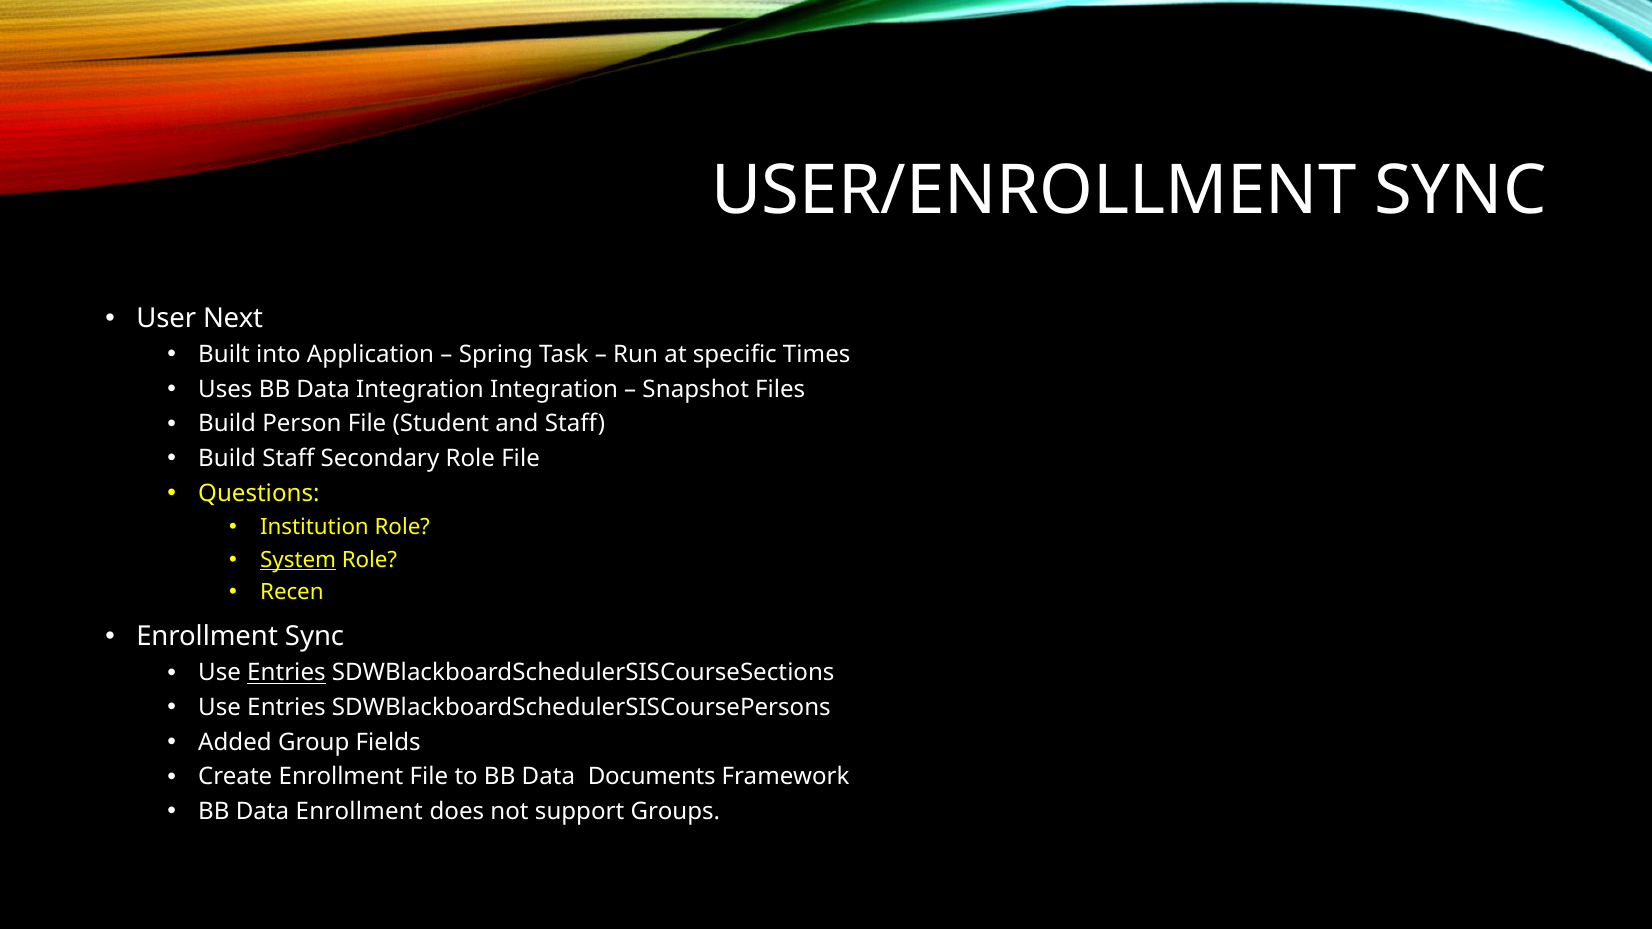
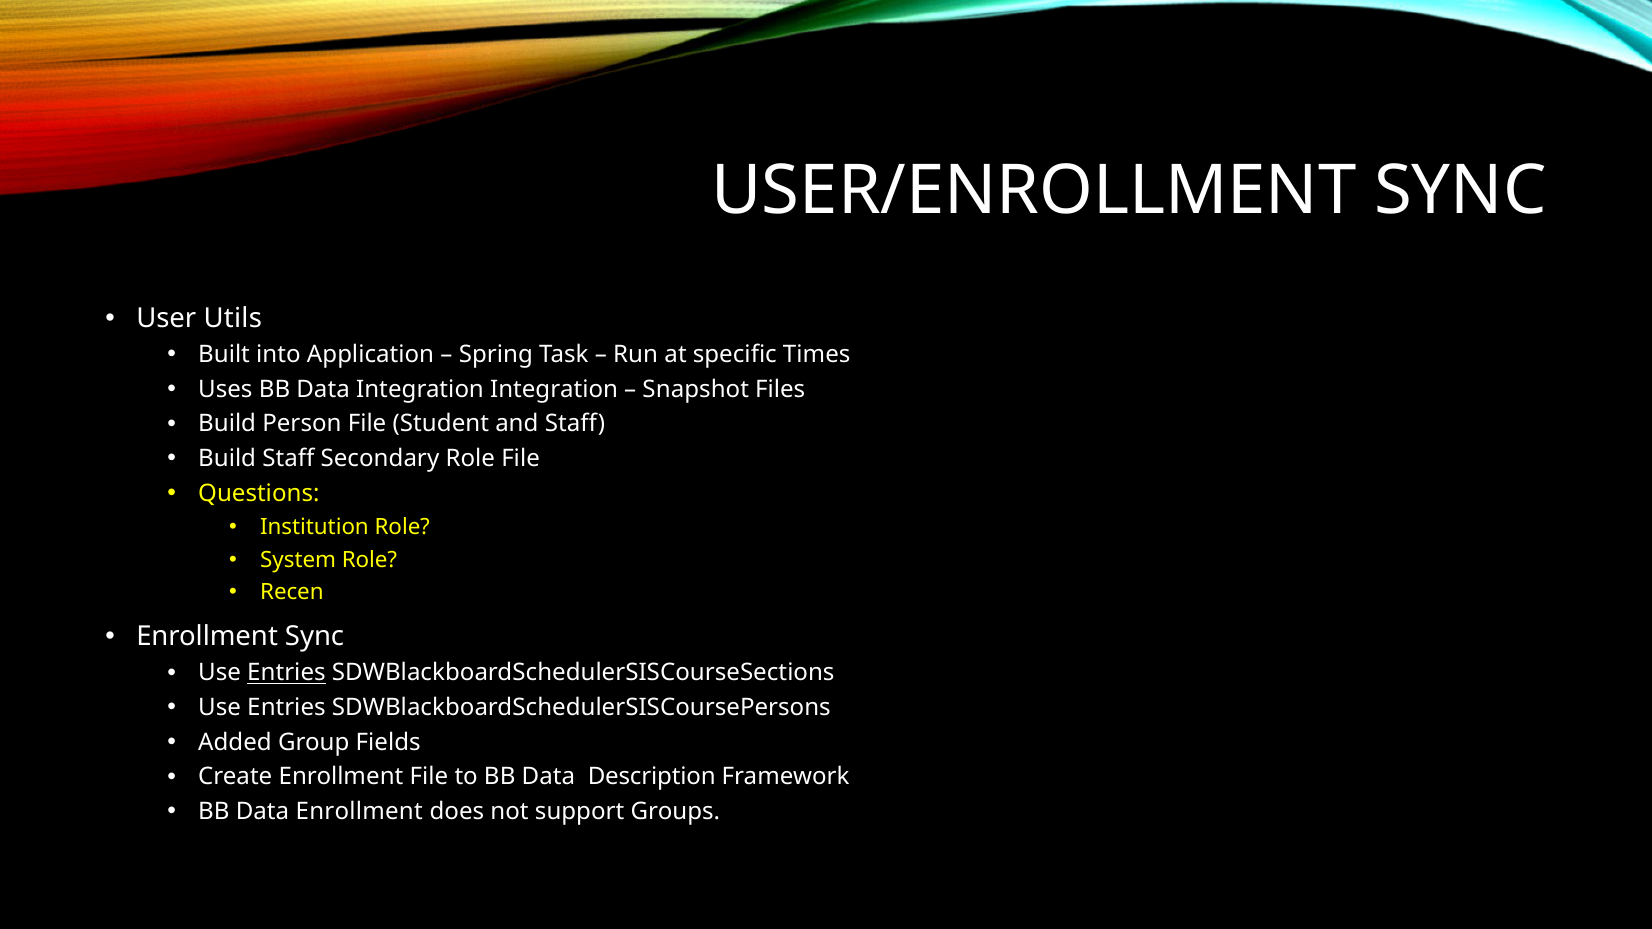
Next: Next -> Utils (233, 318)
System underline: present -> none (298, 560)
Documents: Documents -> Description (652, 777)
